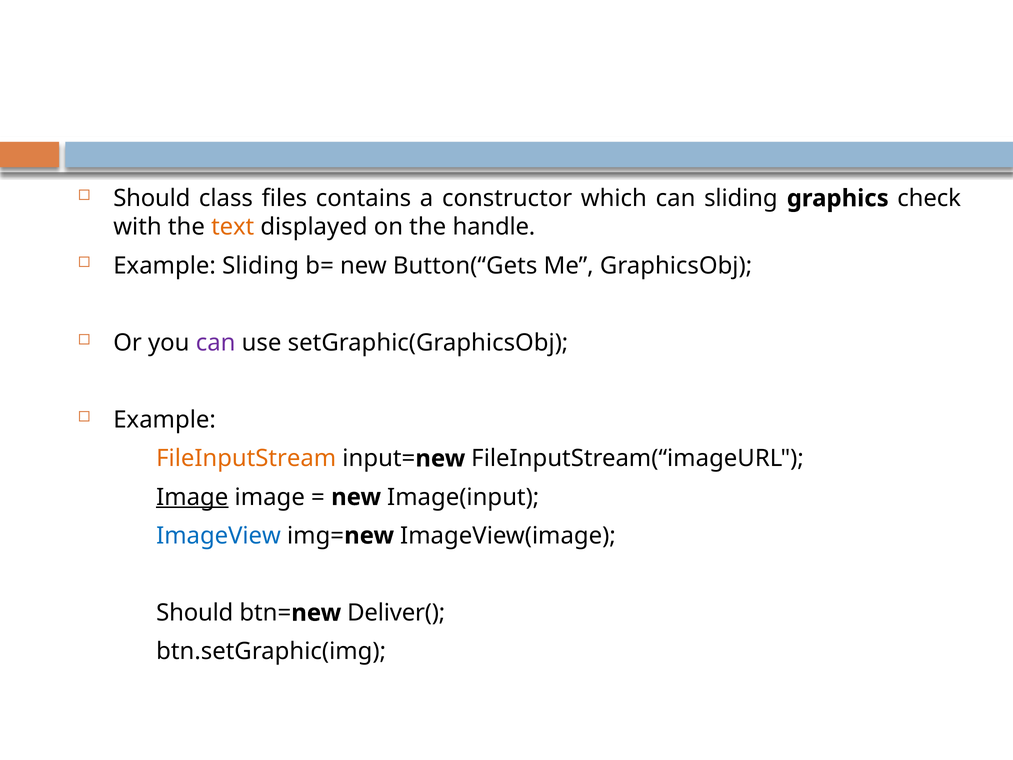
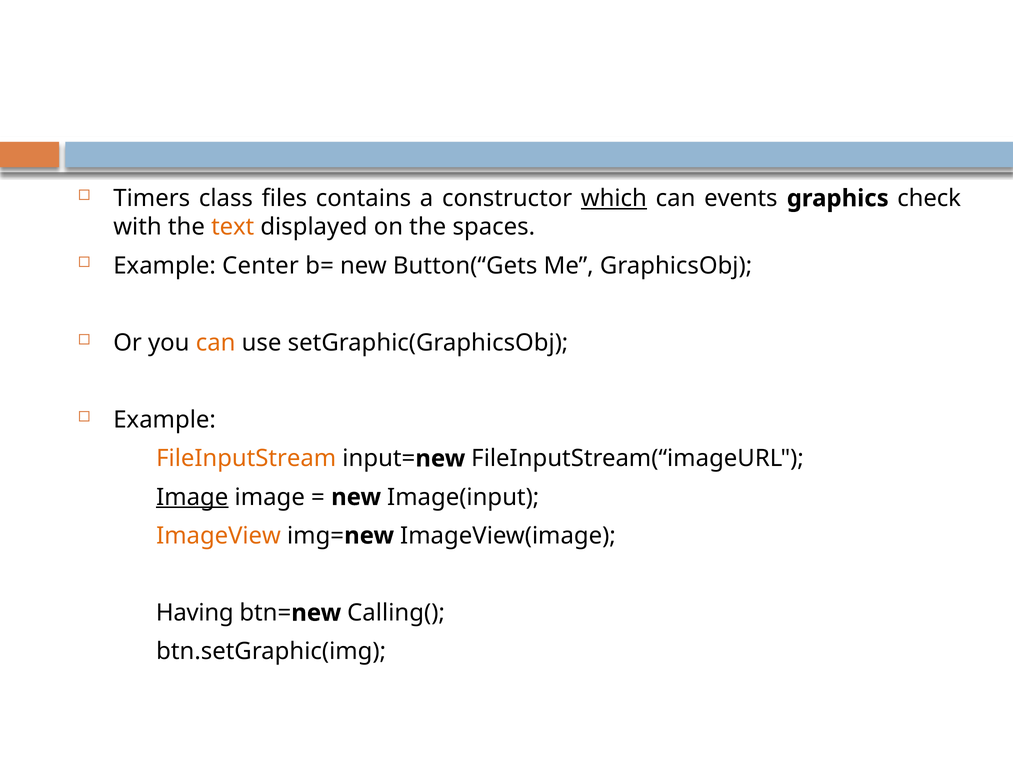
Should: Should -> Timers (152, 198)
which underline: none -> present (614, 198)
can sliding: sliding -> events (741, 198)
handle: handle -> spaces (494, 227)
Example Sliding: Sliding -> Center (261, 266)
can colour: purple -> orange (216, 343)
ImageView colour: blue -> orange (219, 536)
Should: Should -> Having (195, 613)
Deliver(: Deliver( -> Calling( (396, 613)
